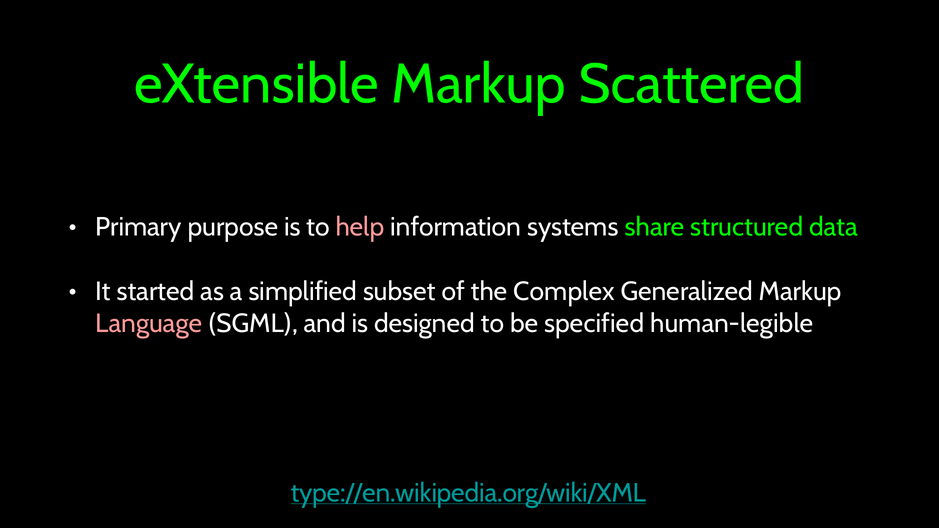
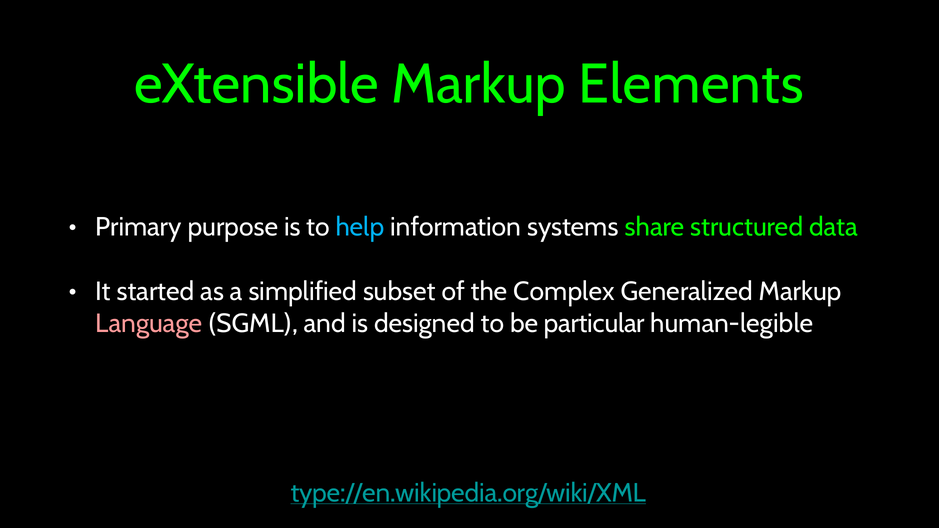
Scattered: Scattered -> Elements (691, 84)
help colour: pink -> light blue (360, 227)
specified: specified -> particular (594, 323)
